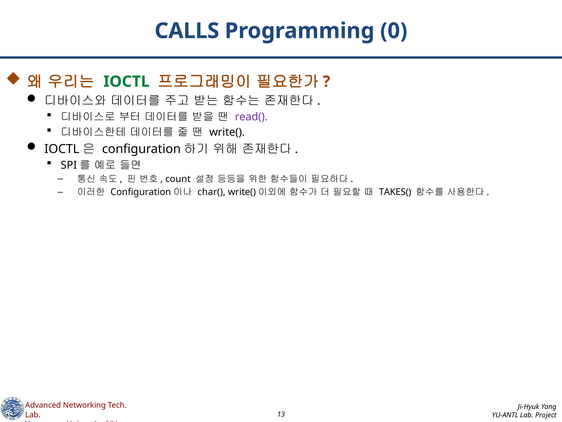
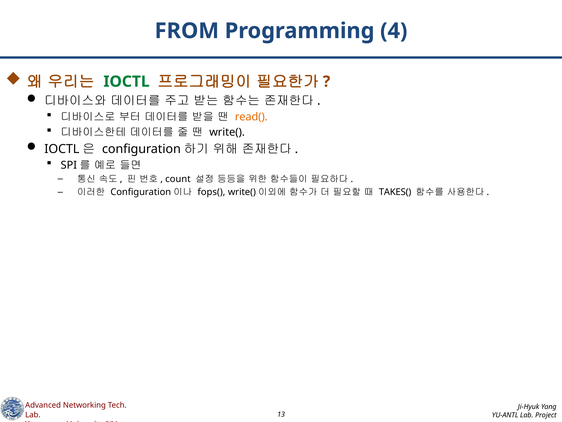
CALLS: CALLS -> FROM (187, 31)
0: 0 -> 4 (394, 31)
read( colour: purple -> orange (251, 117)
char(: char( -> fops( (211, 192)
